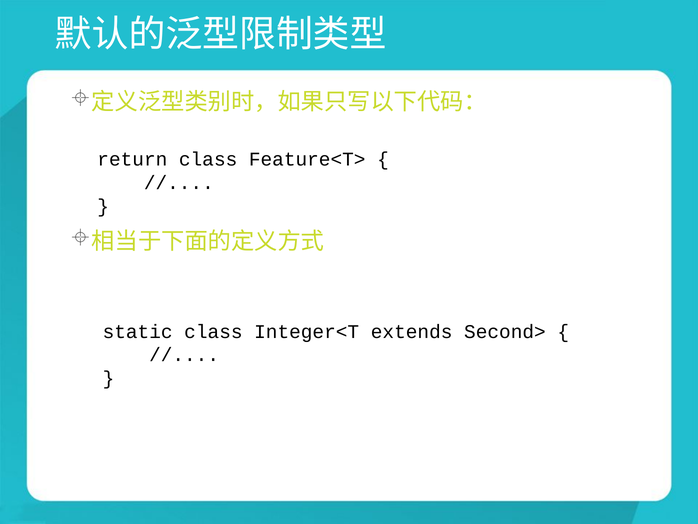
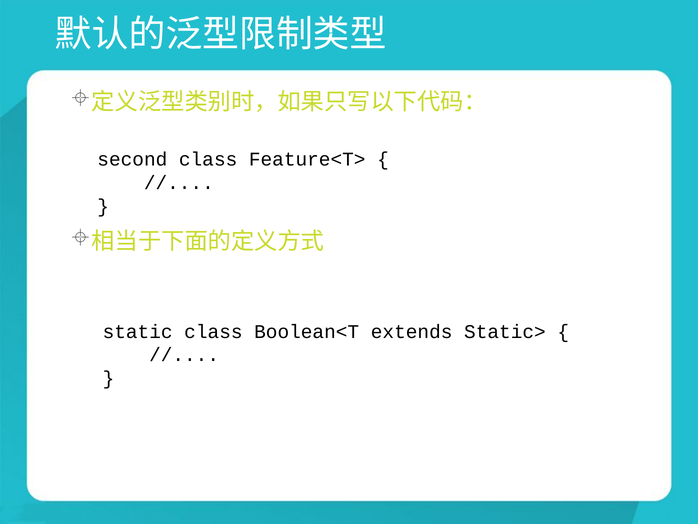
return: return -> second (132, 159)
Integer<T: Integer<T -> Boolean<T (307, 331)
Second>: Second> -> Static> (505, 331)
